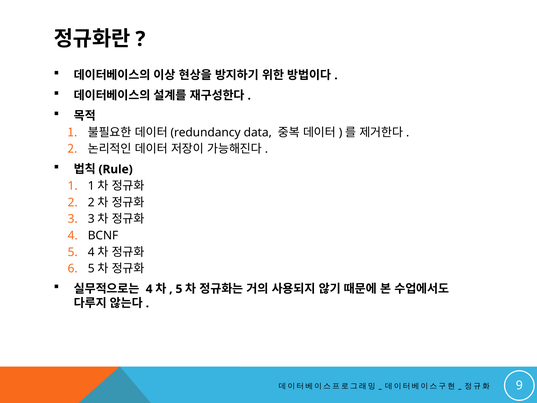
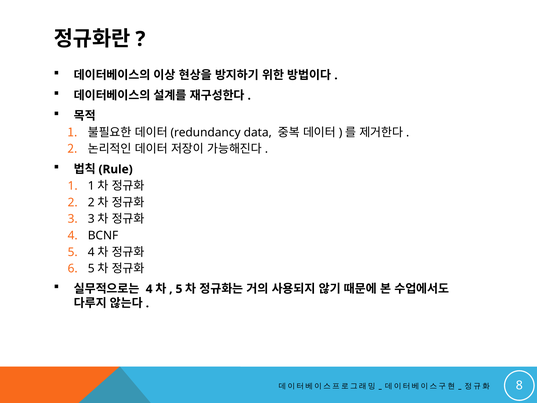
9: 9 -> 8 (519, 385)
